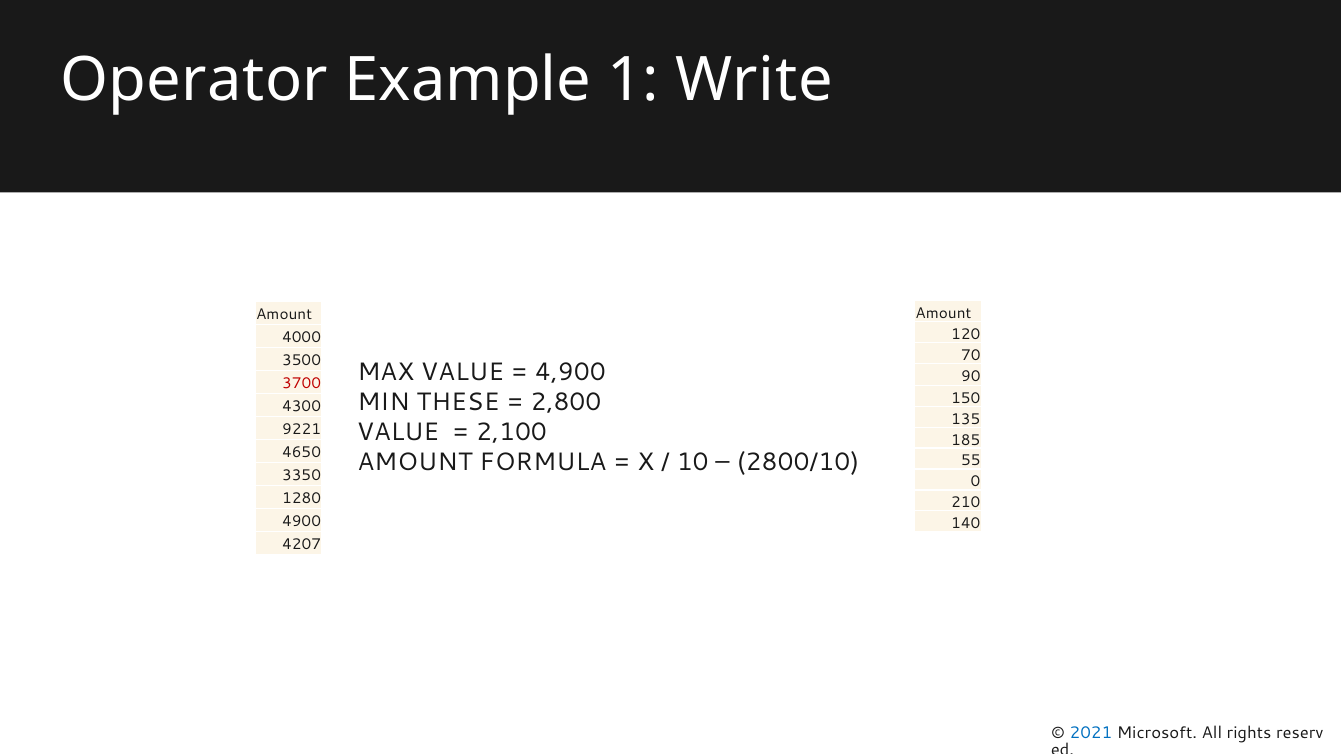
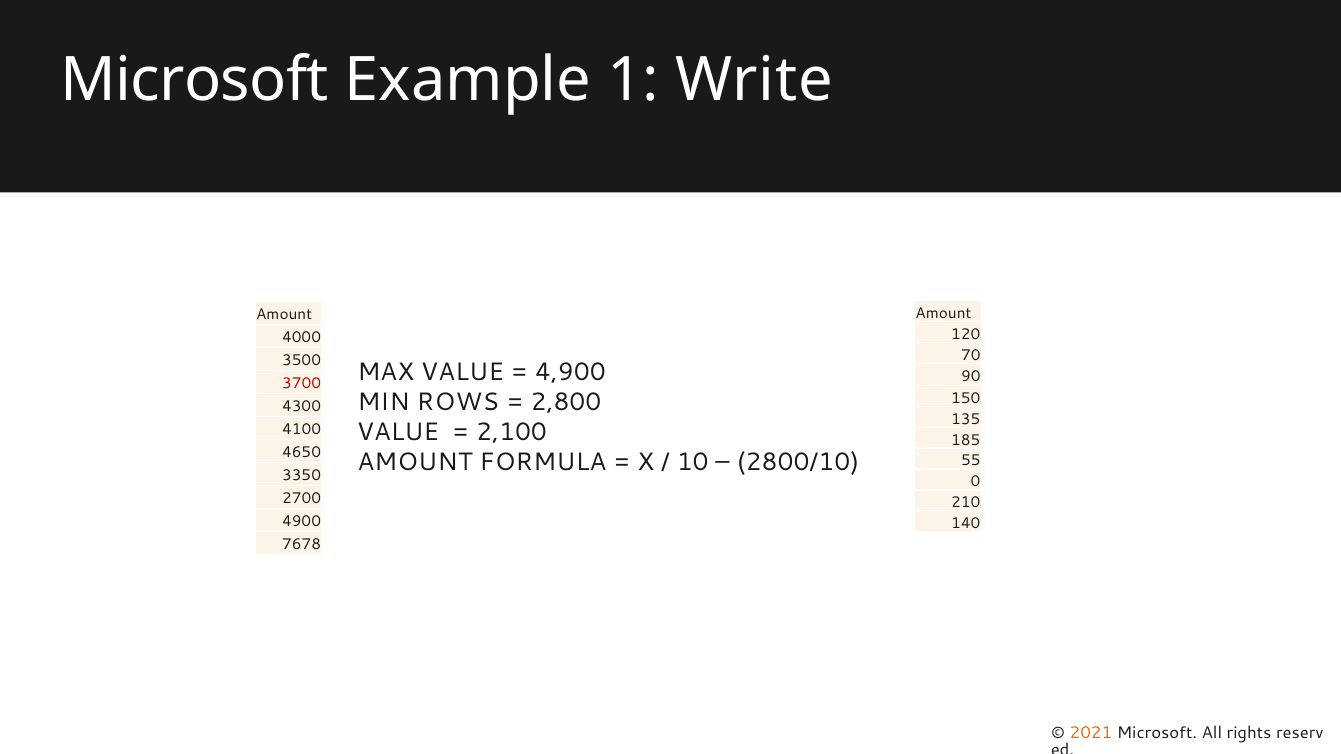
Operator: Operator -> Microsoft (195, 80)
THESE: THESE -> ROWS (458, 402)
9221: 9221 -> 4100 (302, 429)
1280: 1280 -> 2700 (302, 499)
4207: 4207 -> 7678 (302, 545)
2021 colour: blue -> orange (1091, 734)
